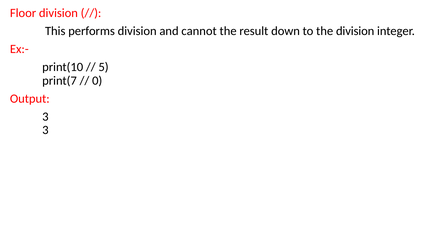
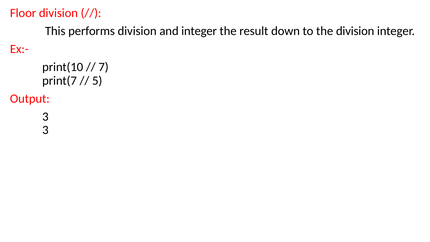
and cannot: cannot -> integer (199, 31)
5: 5 -> 7 (104, 67)
0: 0 -> 5 (97, 81)
